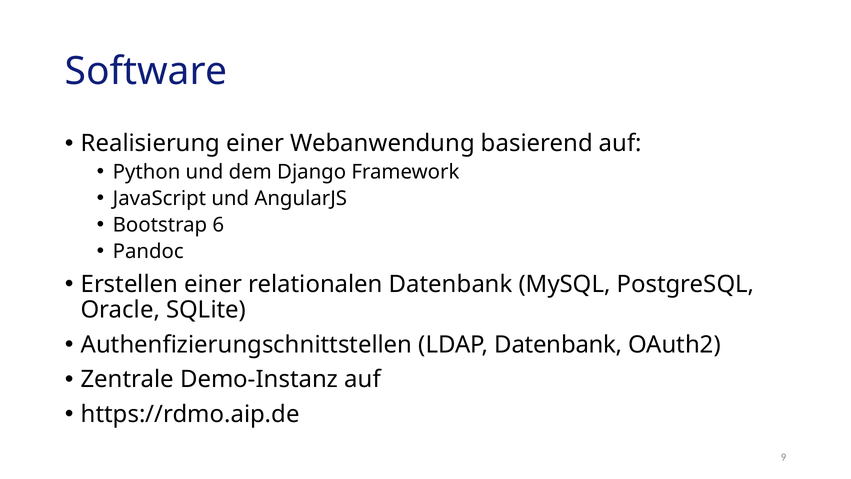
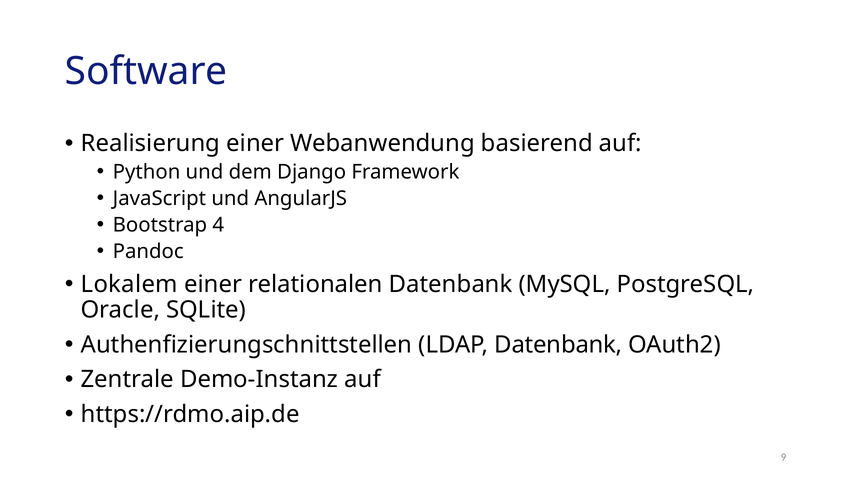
6: 6 -> 4 (218, 225)
Erstellen: Erstellen -> Lokalem (129, 284)
